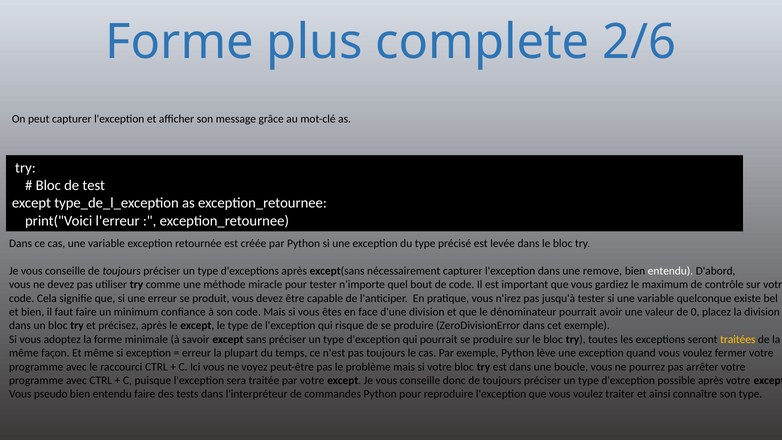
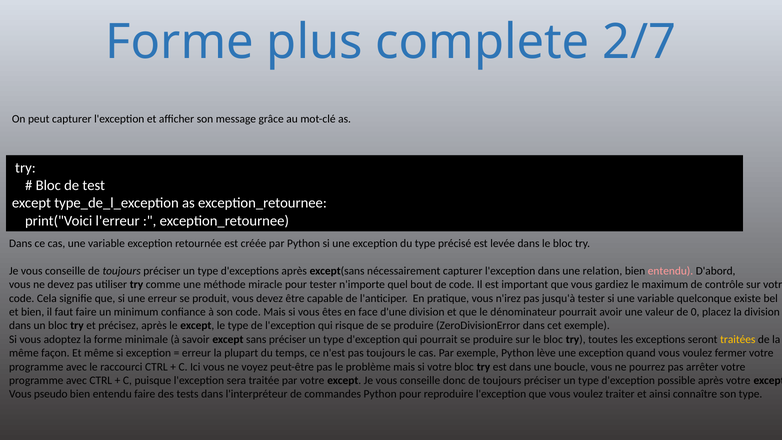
2/6: 2/6 -> 2/7 (639, 42)
remove: remove -> relation (602, 271)
entendu colour: white -> pink (671, 271)
